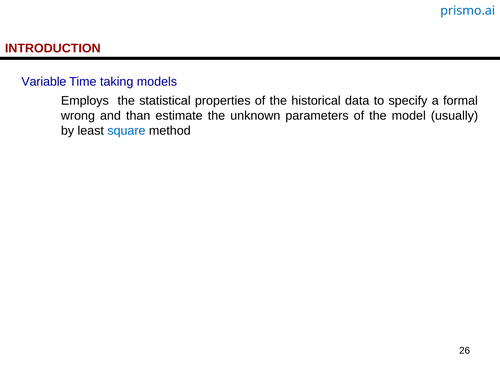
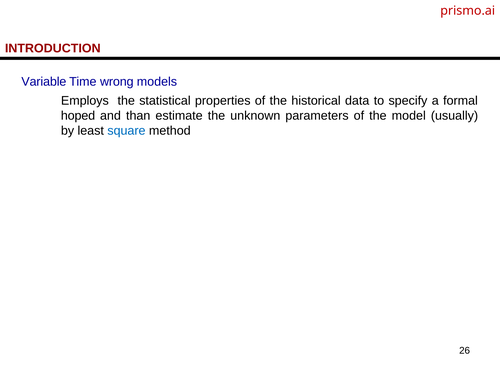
prismo.ai colour: blue -> red (468, 11)
taking: taking -> wrong (117, 82)
wrong: wrong -> hoped (78, 116)
